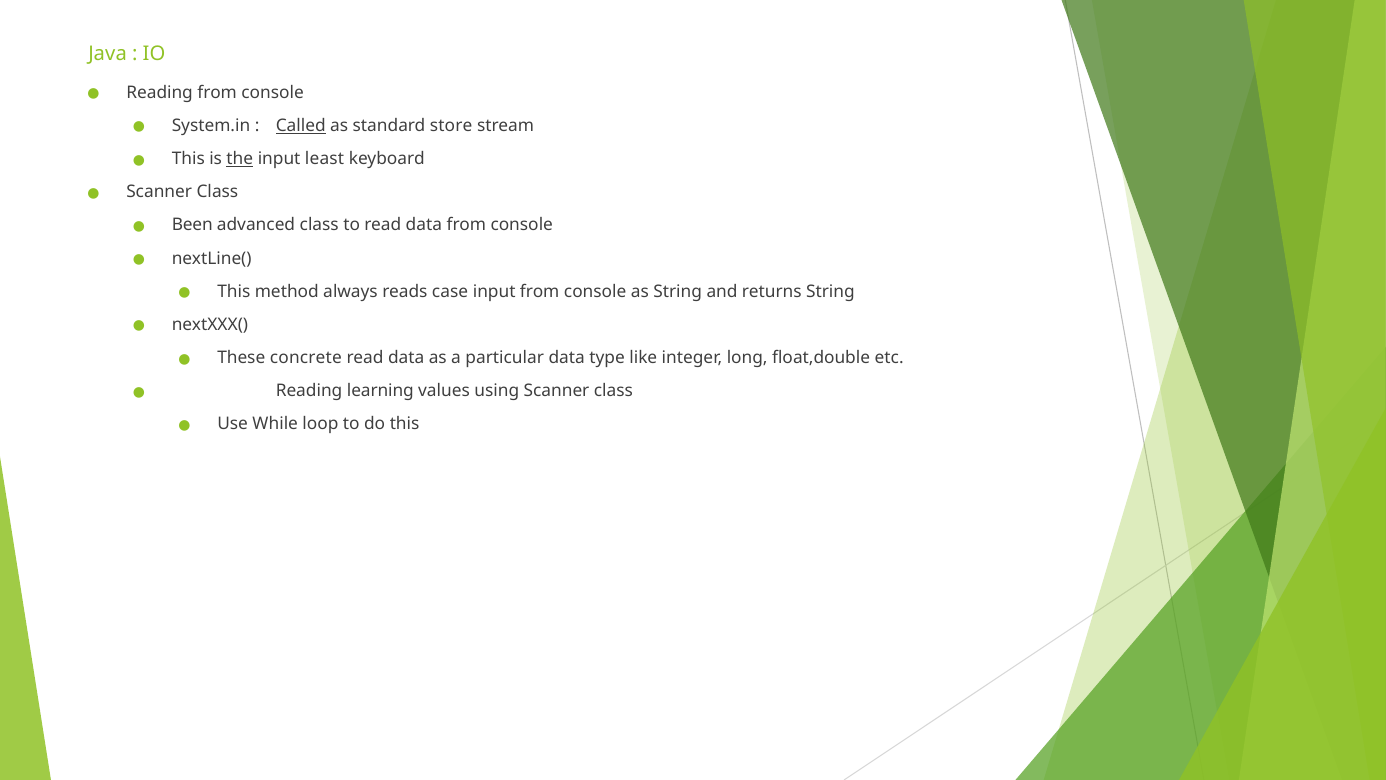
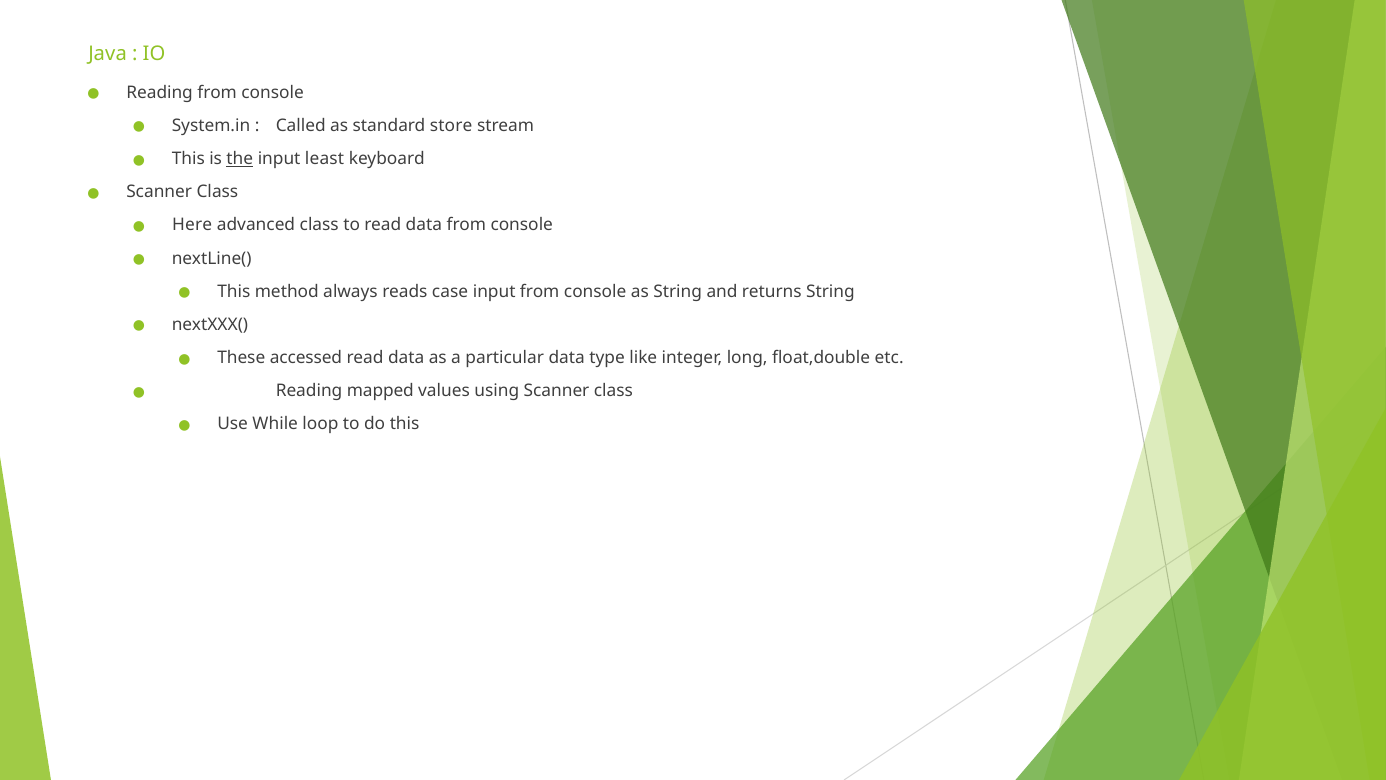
Called underline: present -> none (301, 126)
Been: Been -> Here (192, 225)
concrete: concrete -> accessed (306, 358)
learning: learning -> mapped (380, 391)
